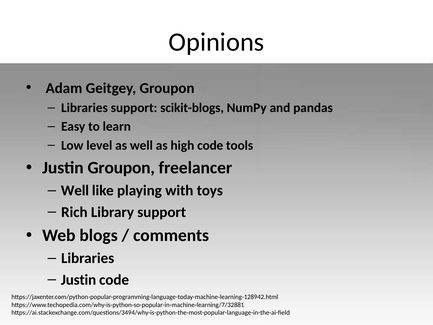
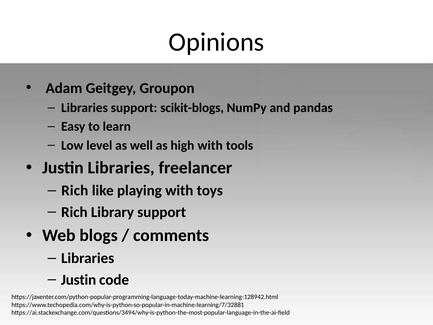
high code: code -> with (210, 145)
Justin Groupon: Groupon -> Libraries (121, 168)
Well: Well -> Rich (75, 190)
